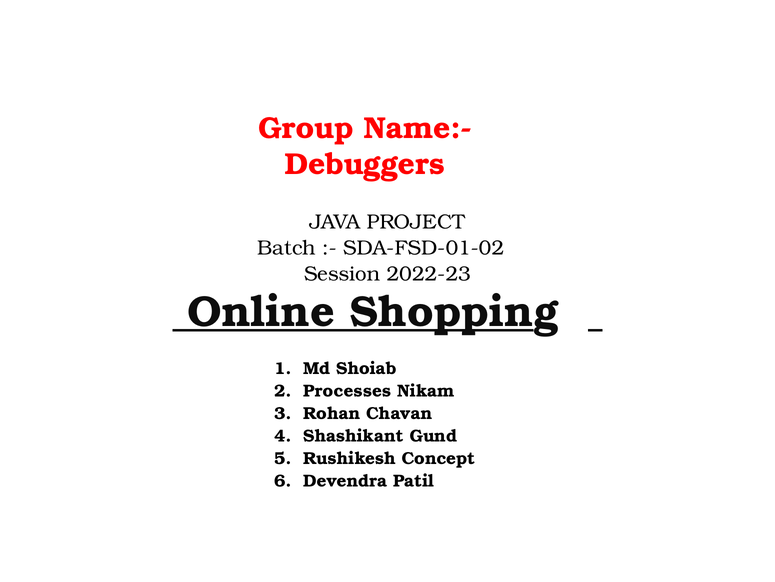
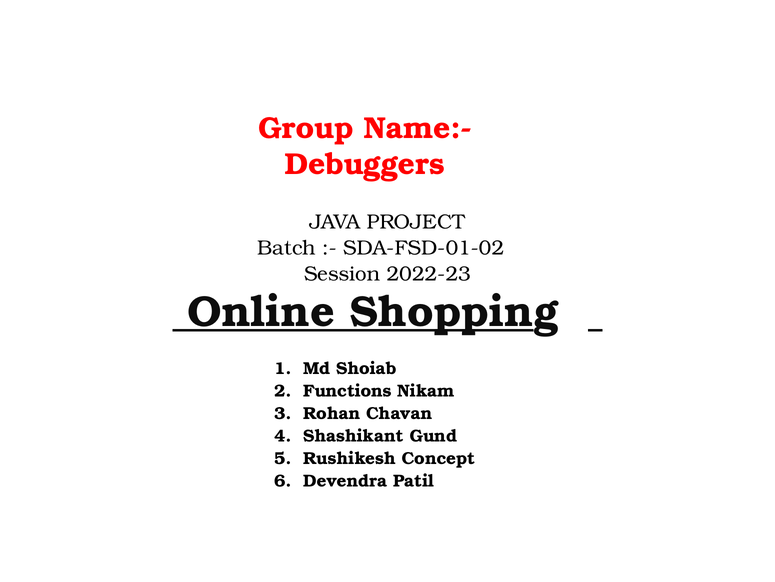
Processes: Processes -> Functions (347, 391)
